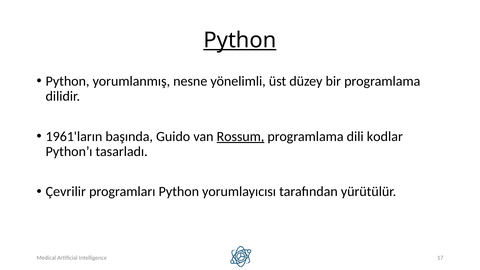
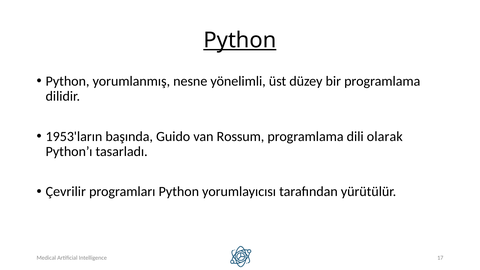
1961'ların: 1961'ların -> 1953'ların (74, 136)
Rossum underline: present -> none (240, 136)
kodlar: kodlar -> olarak (385, 136)
